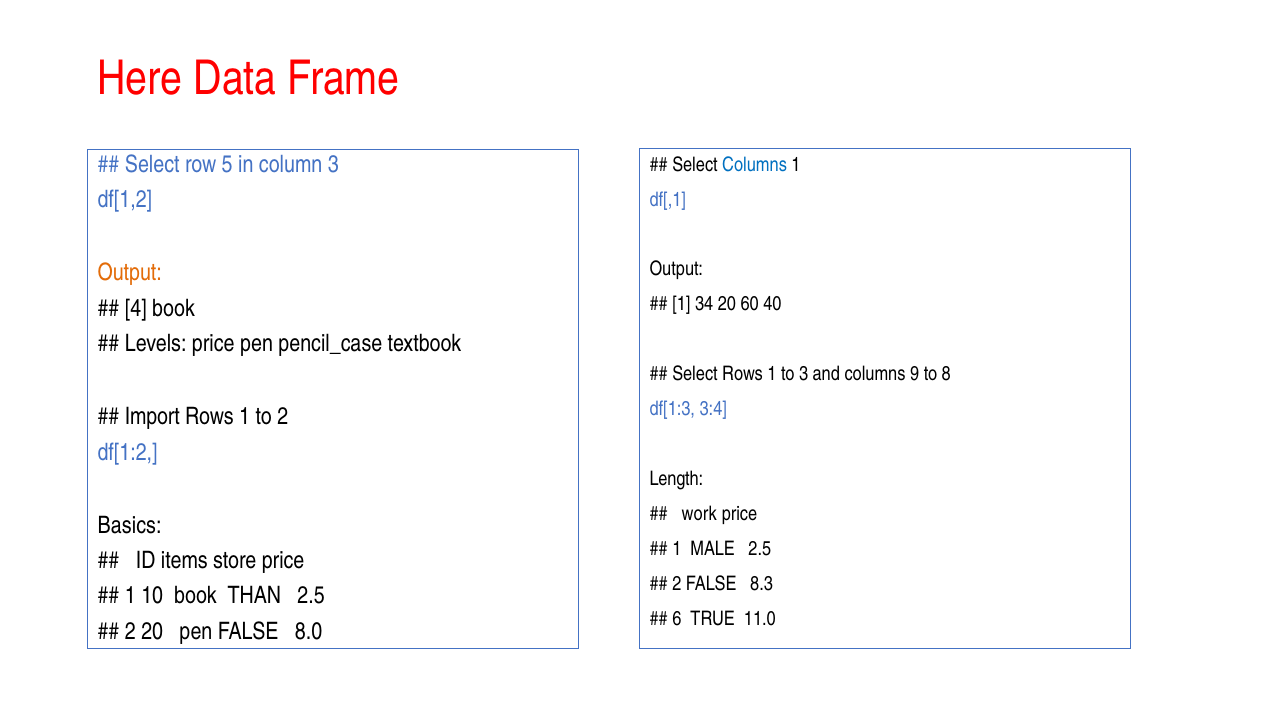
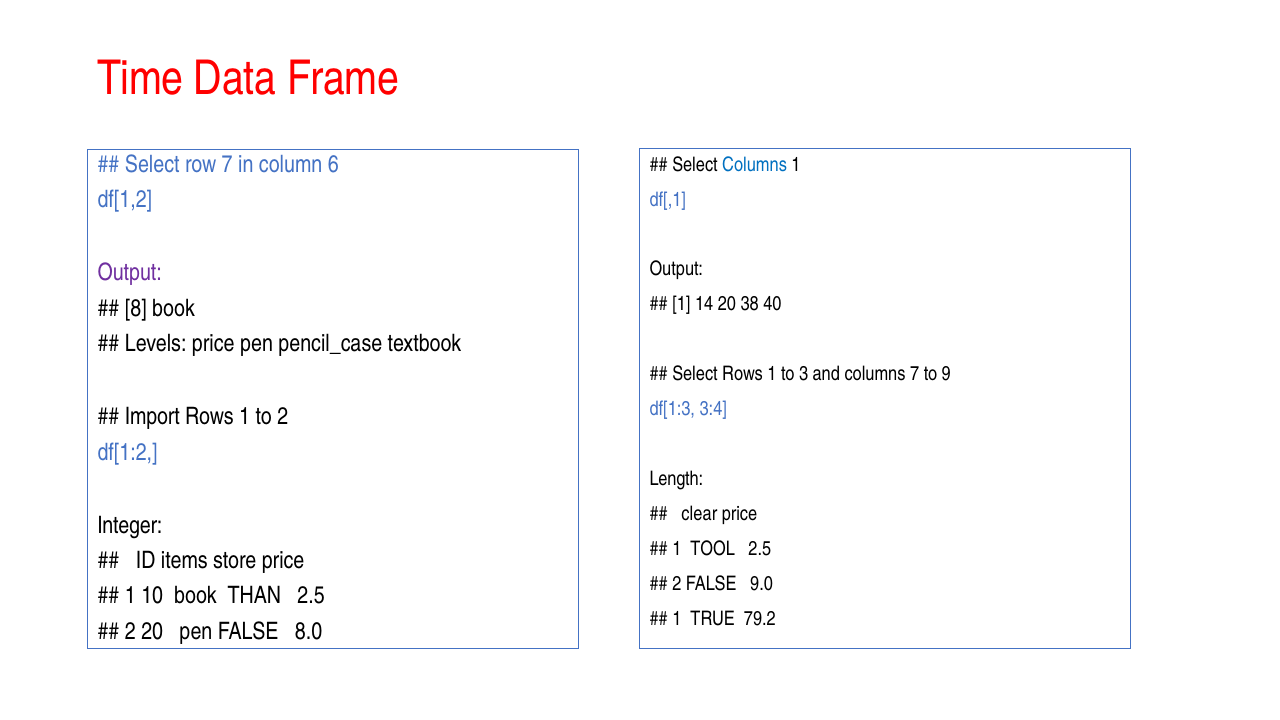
Here: Here -> Time (140, 79)
row 5: 5 -> 7 (227, 165)
column 3: 3 -> 6 (333, 165)
Output colour: orange -> purple (130, 273)
34: 34 -> 14 (704, 304)
60: 60 -> 38 (750, 304)
4: 4 -> 8 (136, 308)
columns 9: 9 -> 7 (915, 374)
8: 8 -> 9 (946, 374)
work: work -> clear (699, 514)
Basics: Basics -> Integer (130, 525)
MALE: MALE -> TOOL (713, 549)
8.3: 8.3 -> 9.0 (762, 584)
6: 6 -> 1 (677, 619)
11.0: 11.0 -> 79.2 (760, 619)
